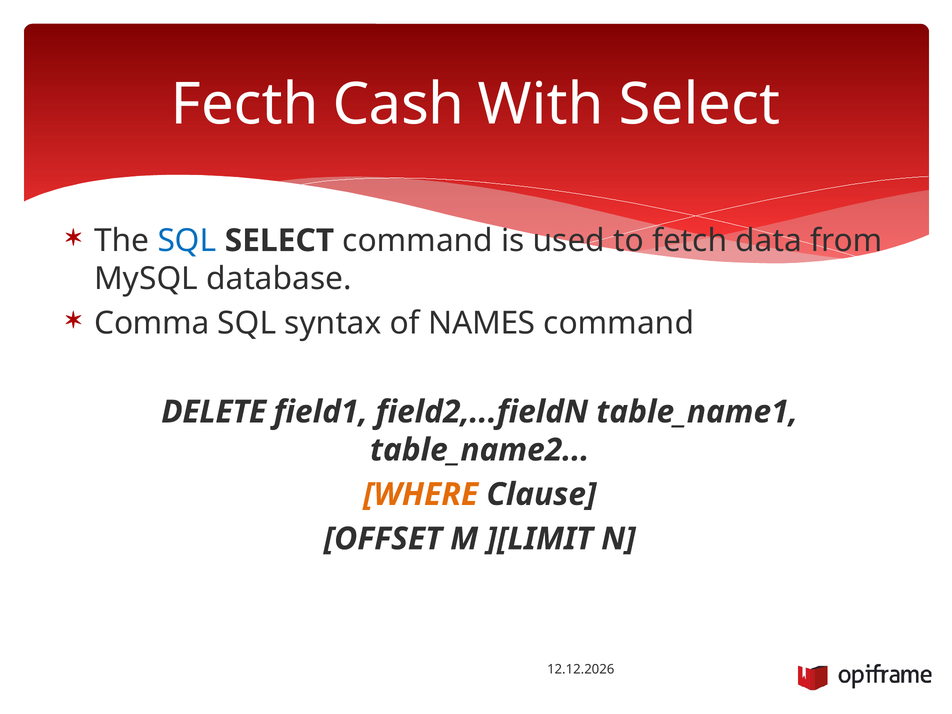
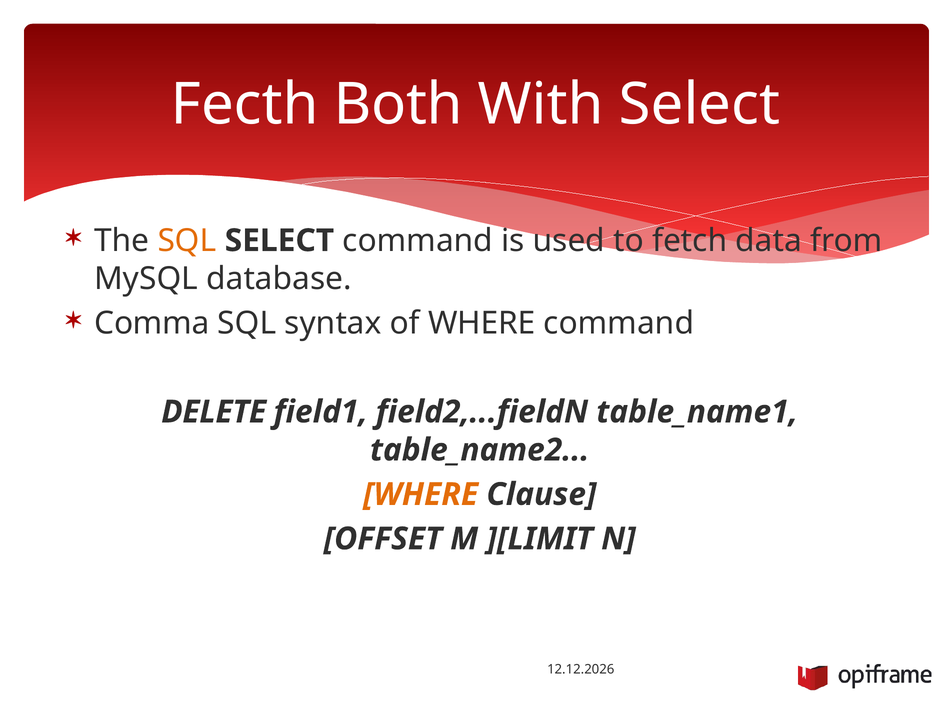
Cash: Cash -> Both (398, 104)
SQL colour: blue -> orange (187, 241)
of NAMES: NAMES -> WHERE (482, 323)
